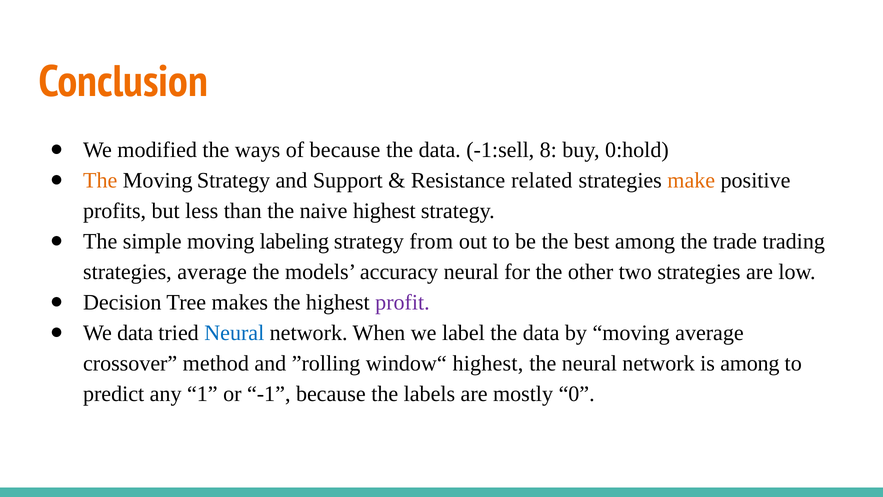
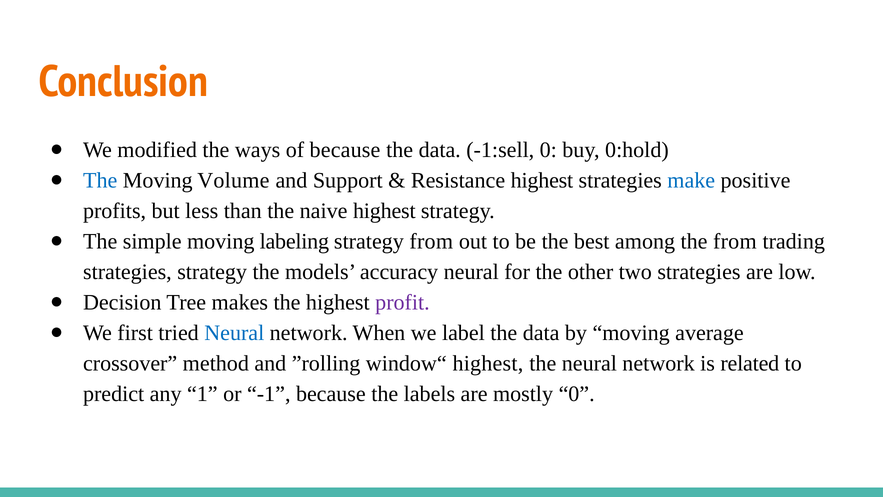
-1:sell 8: 8 -> 0 (548, 150)
The colour: orange -> blue (100, 180)
Moving Strategy: Strategy -> Volume (233, 180)
Resistance related: related -> highest (542, 180)
make colour: orange -> blue (691, 180)
the trade: trade -> from (735, 241)
strategies average: average -> strategy (212, 272)
We data: data -> first (135, 333)
is among: among -> related (750, 363)
